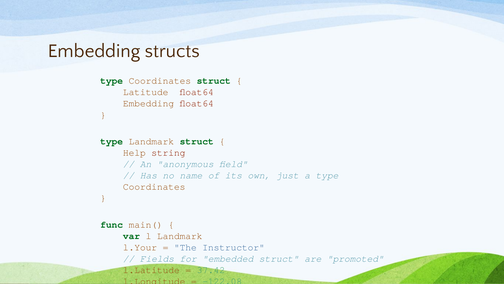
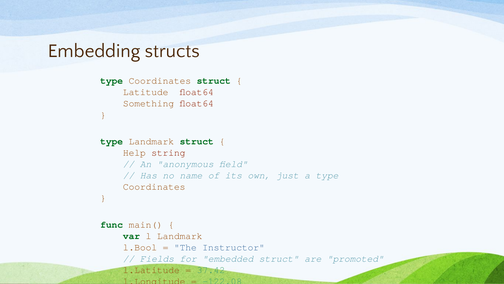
Embedding: Embedding -> Something (149, 103)
l.Your: l.Your -> l.Bool (140, 247)
